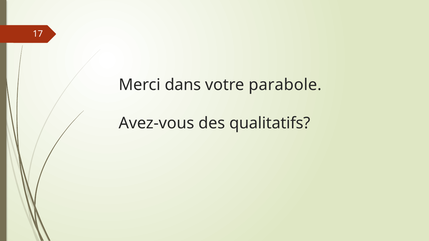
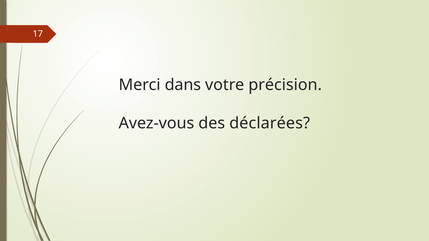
parabole: parabole -> précision (285, 85)
qualitatifs: qualitatifs -> déclarées (270, 124)
